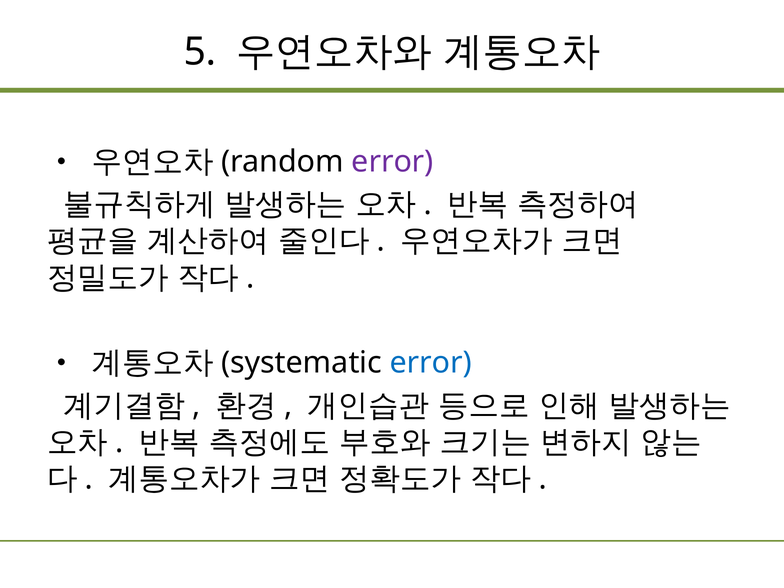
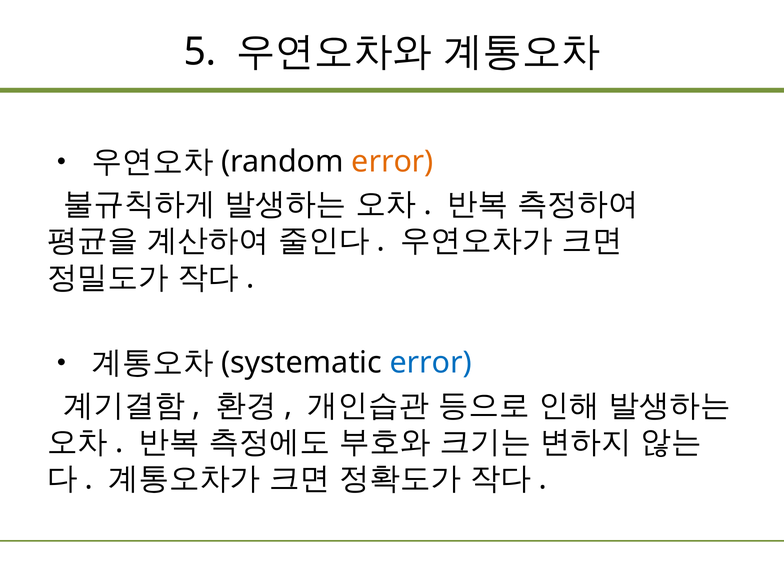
error colour: purple -> orange (393, 162)
